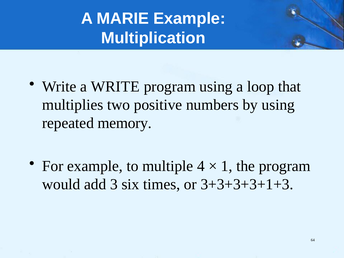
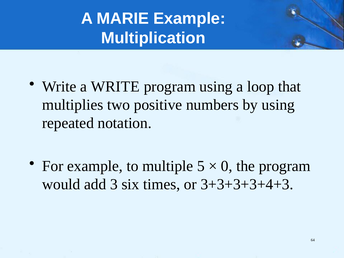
memory: memory -> notation (125, 123)
4: 4 -> 5 (201, 166)
1: 1 -> 0 (227, 166)
3+3+3+3+1+3: 3+3+3+3+1+3 -> 3+3+3+3+4+3 (247, 184)
